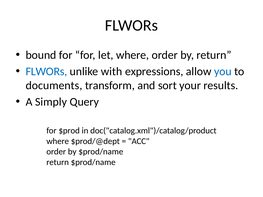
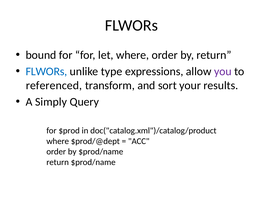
with: with -> type (112, 72)
you colour: blue -> purple (223, 72)
documents: documents -> referenced (54, 86)
